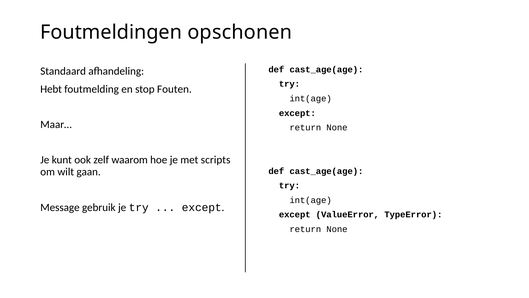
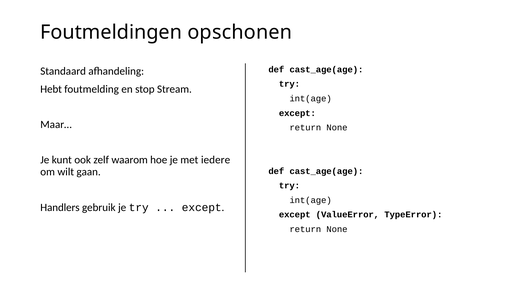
Fouten: Fouten -> Stream (174, 89)
scripts: scripts -> iedere (216, 160)
Message: Message -> Handlers (60, 207)
